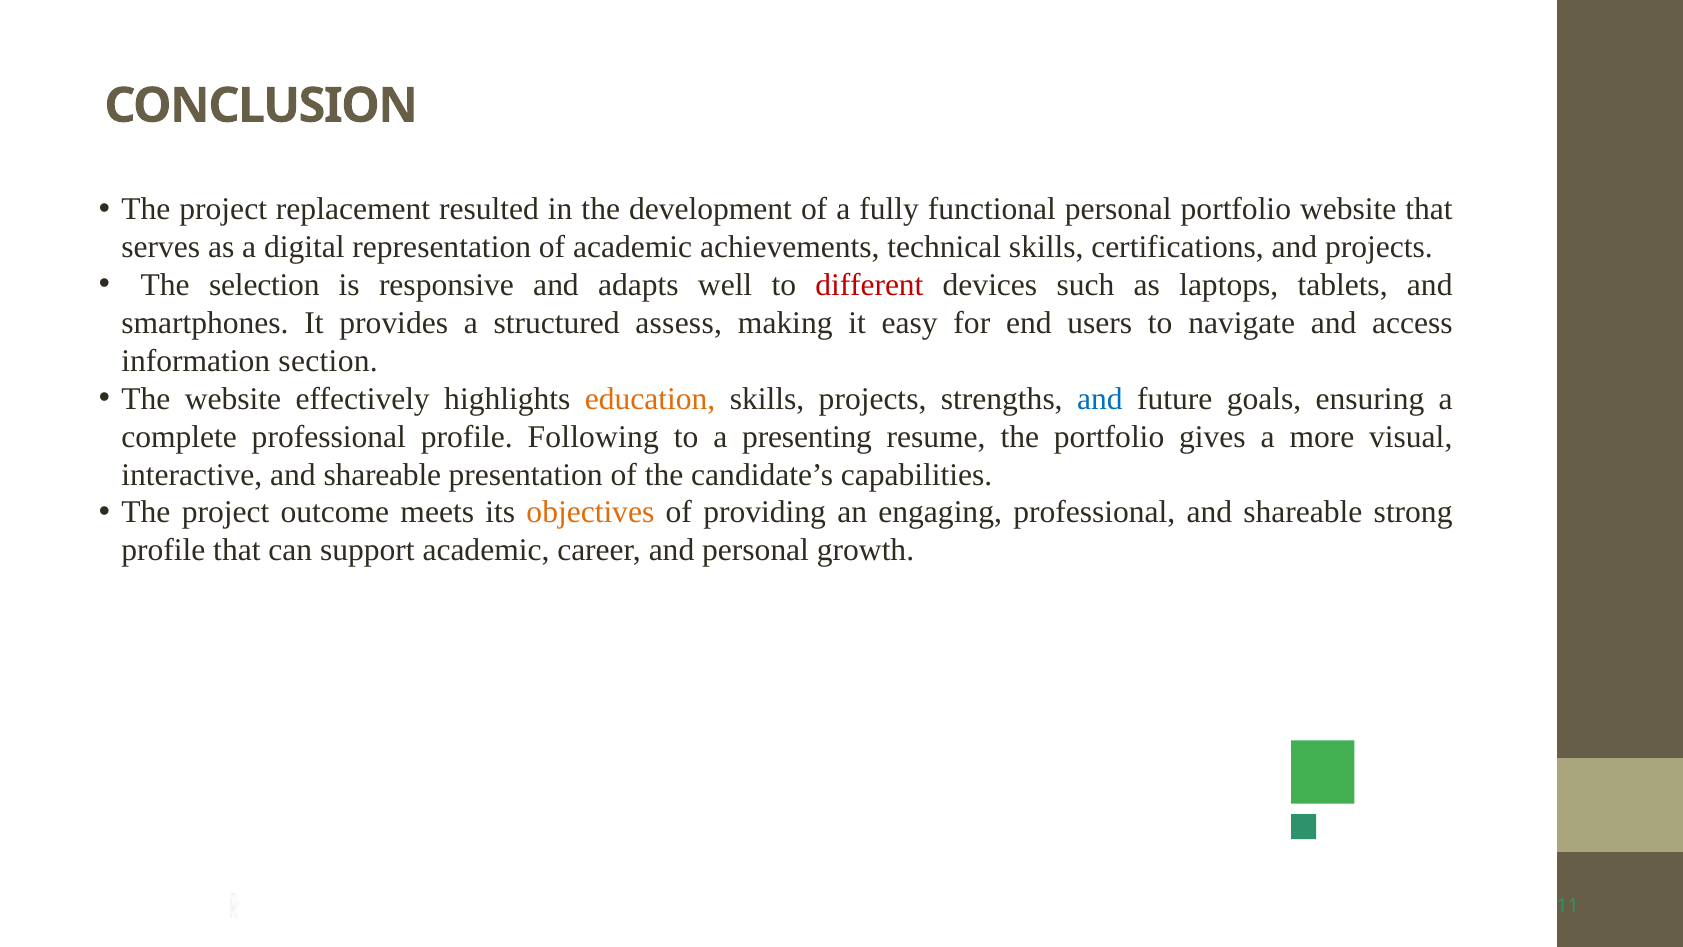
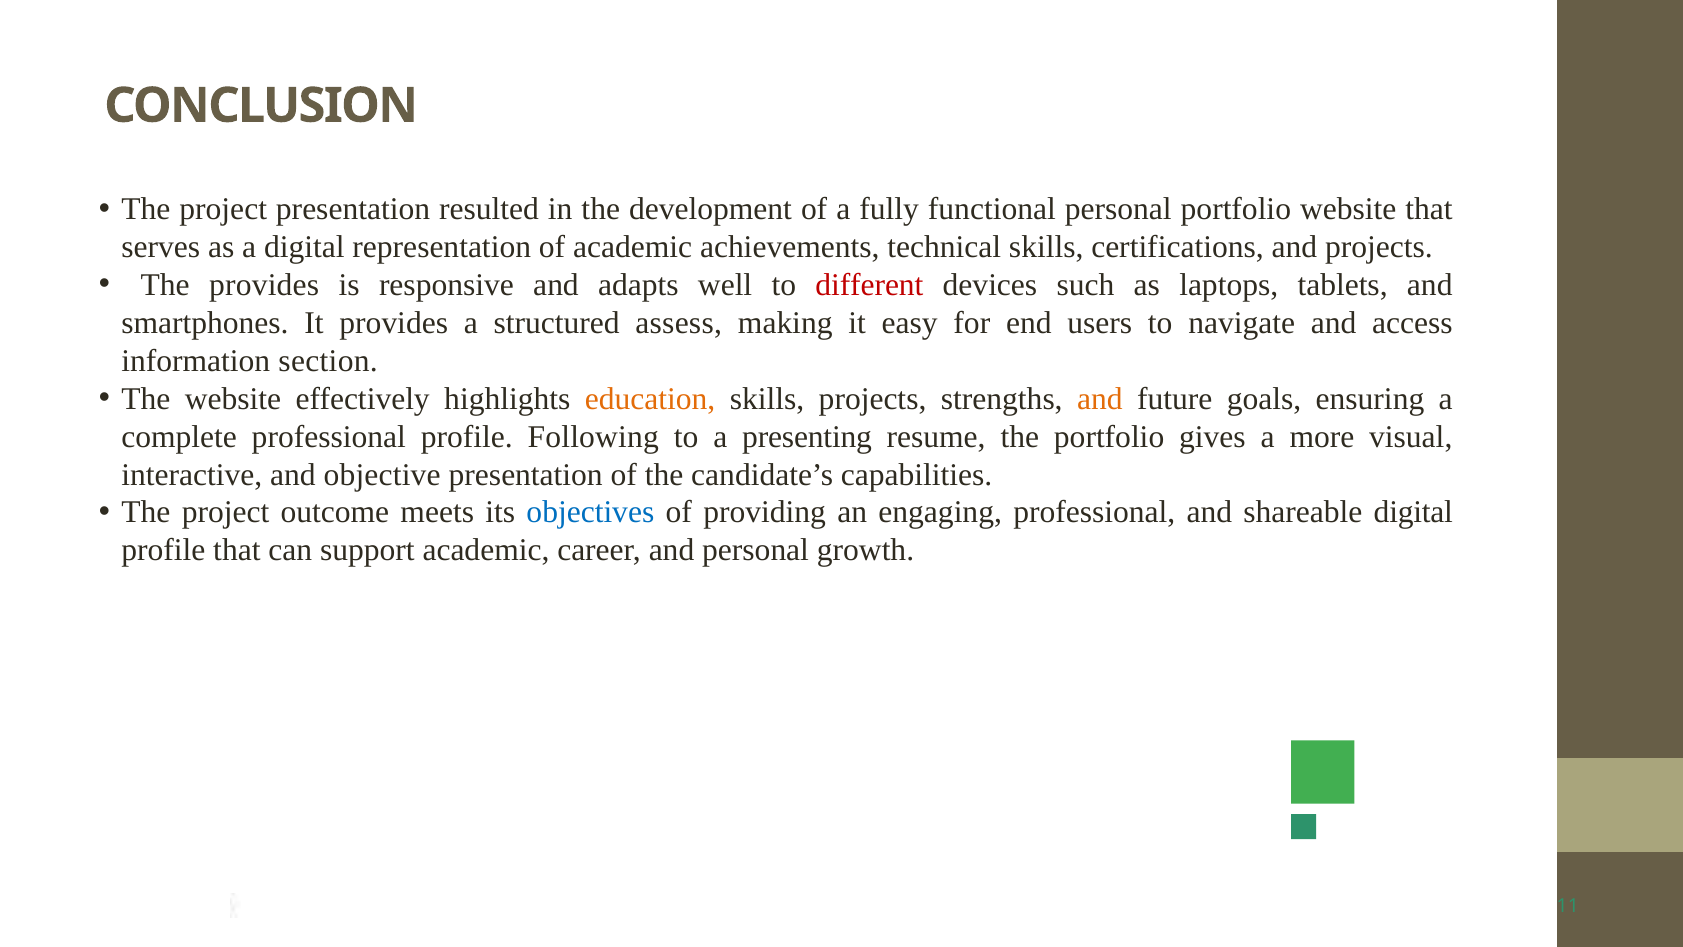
project replacement: replacement -> presentation (353, 209)
The selection: selection -> provides (264, 285)
and colour: blue -> orange (1100, 399)
interactive and shareable: shareable -> objective (382, 474)
objectives colour: orange -> blue (590, 512)
shareable strong: strong -> digital (1413, 512)
